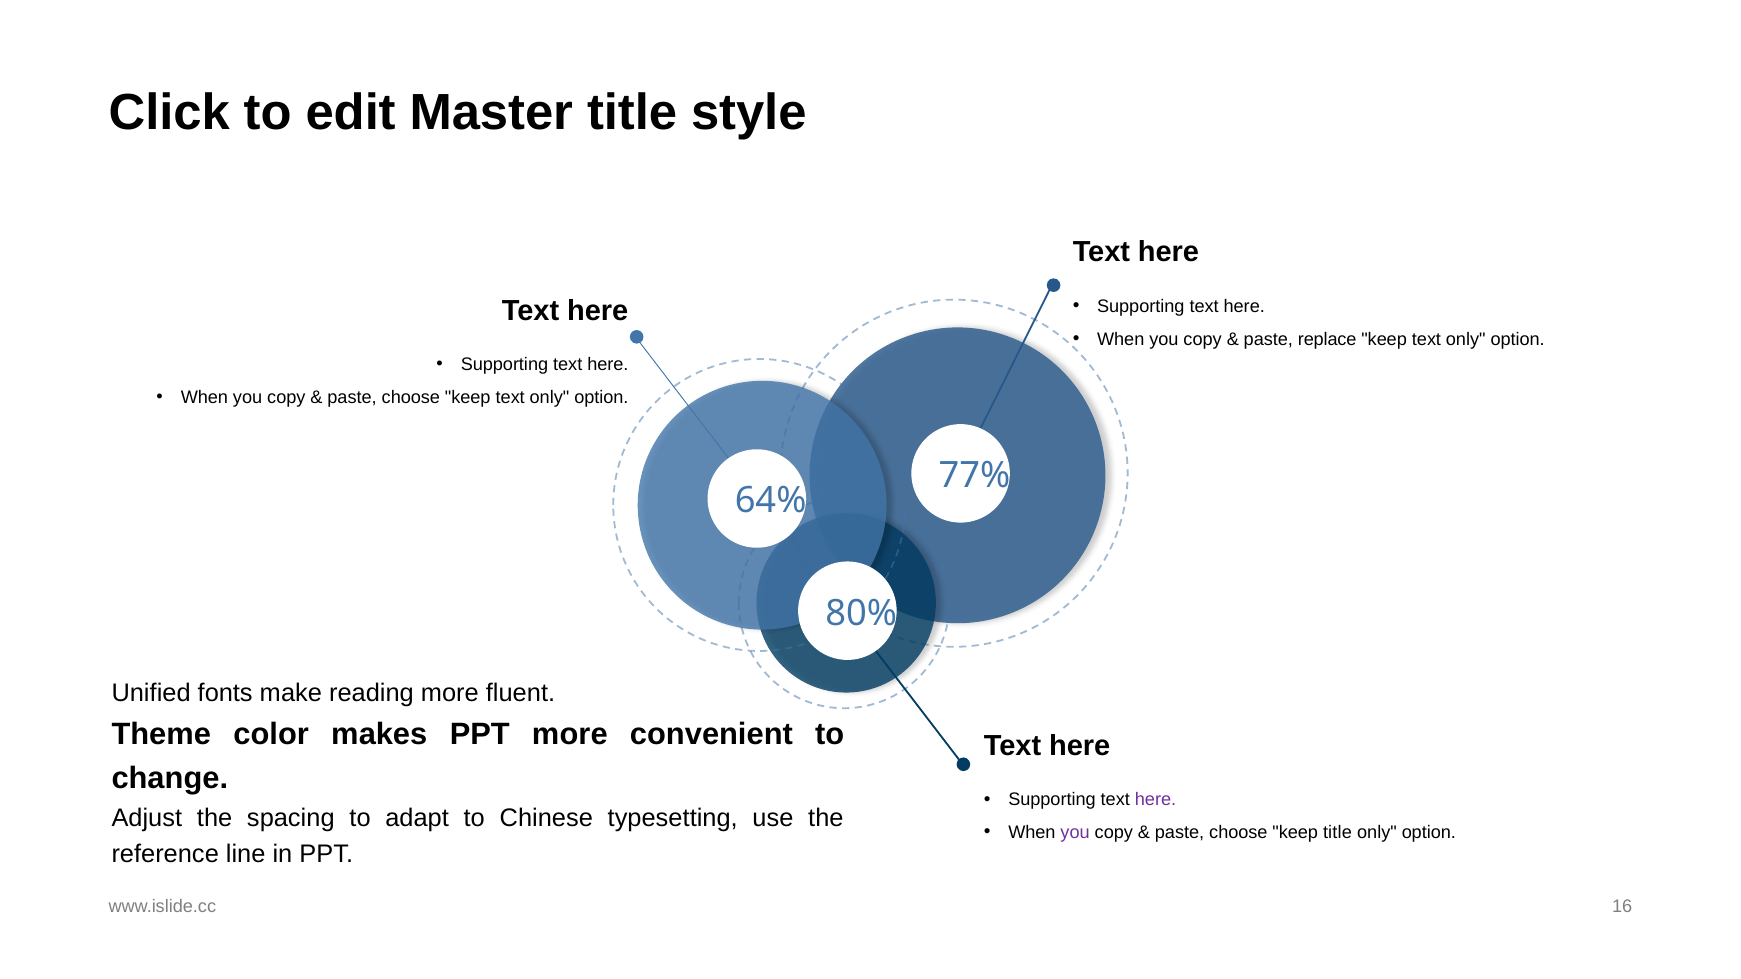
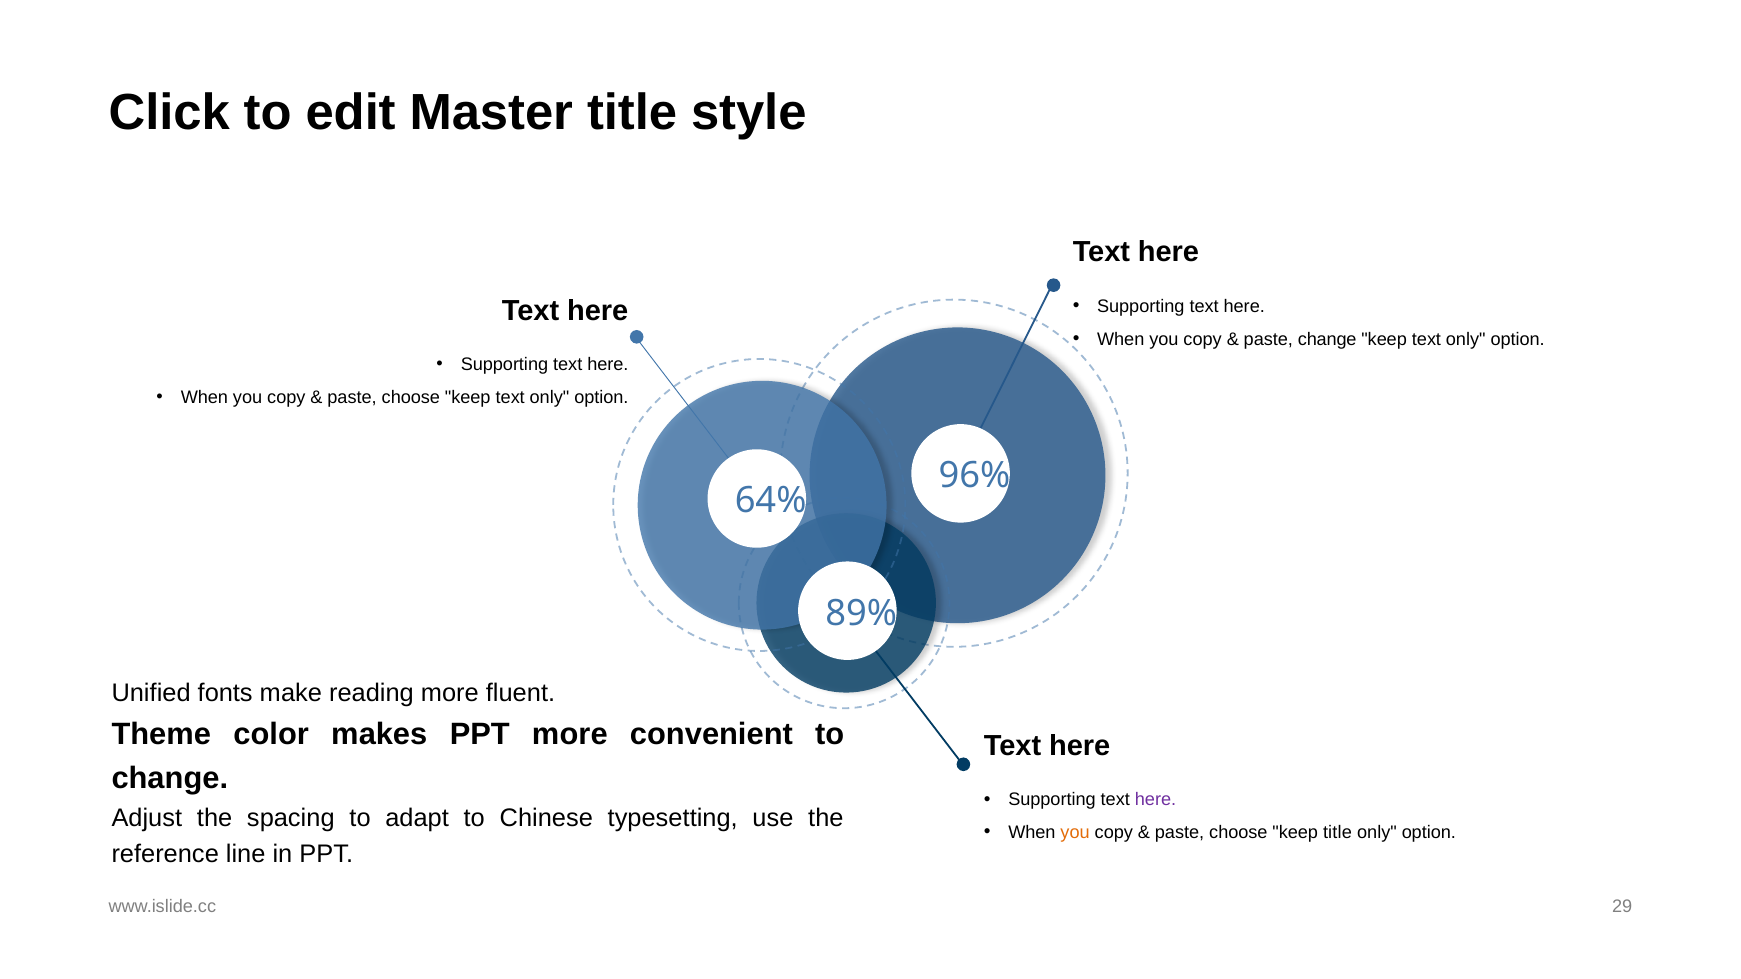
paste replace: replace -> change (1327, 339)
77%: 77% -> 96% (974, 476)
80%: 80% -> 89% (861, 613)
you colour: purple -> orange (1075, 833)
16: 16 -> 29 (1622, 906)
